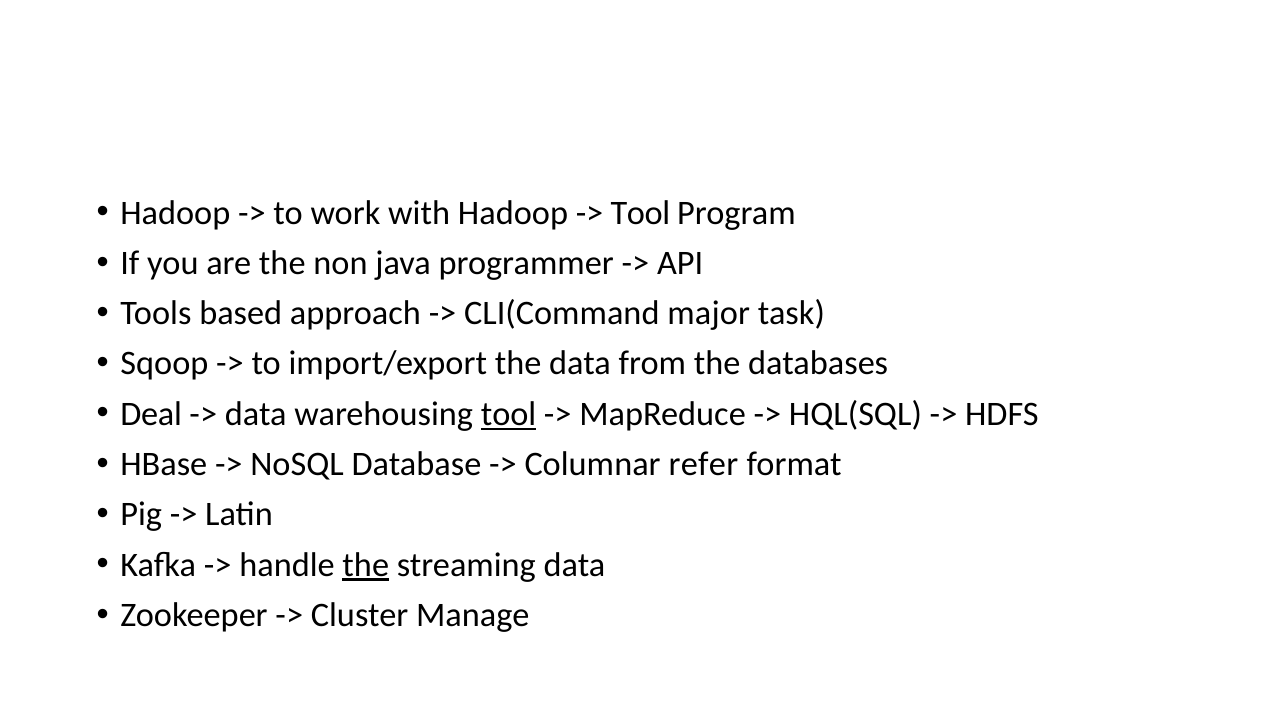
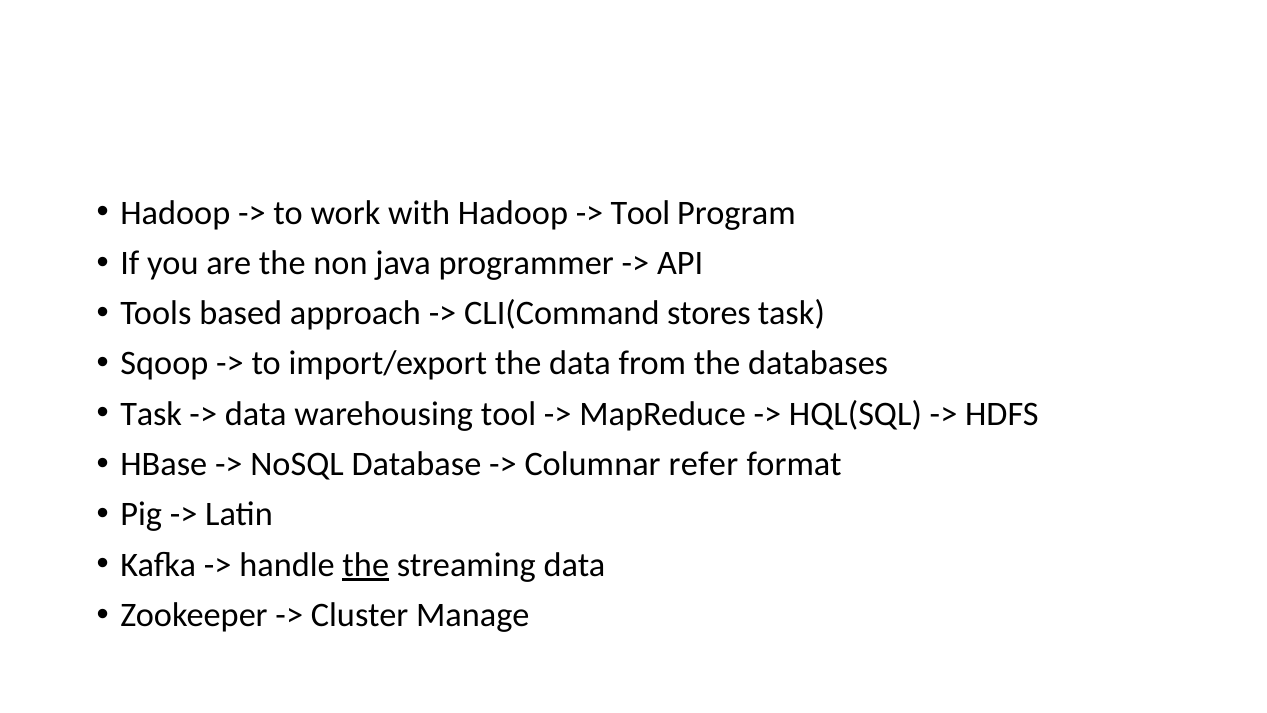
major: major -> stores (709, 313)
Deal: Deal -> Task (151, 414)
tool underline: present -> none (509, 414)
